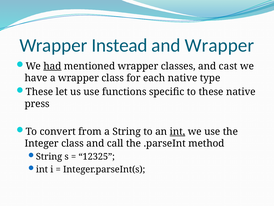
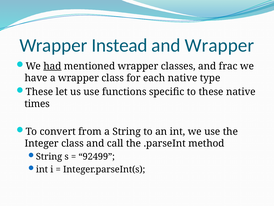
cast: cast -> frac (228, 66)
press: press -> times (37, 104)
int underline: present -> none (177, 131)
12325: 12325 -> 92499 (97, 156)
